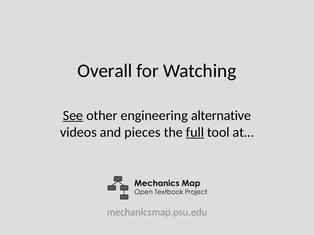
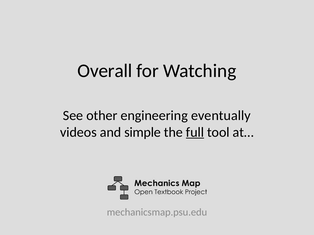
See underline: present -> none (73, 116)
alternative: alternative -> eventually (221, 116)
pieces: pieces -> simple (143, 132)
